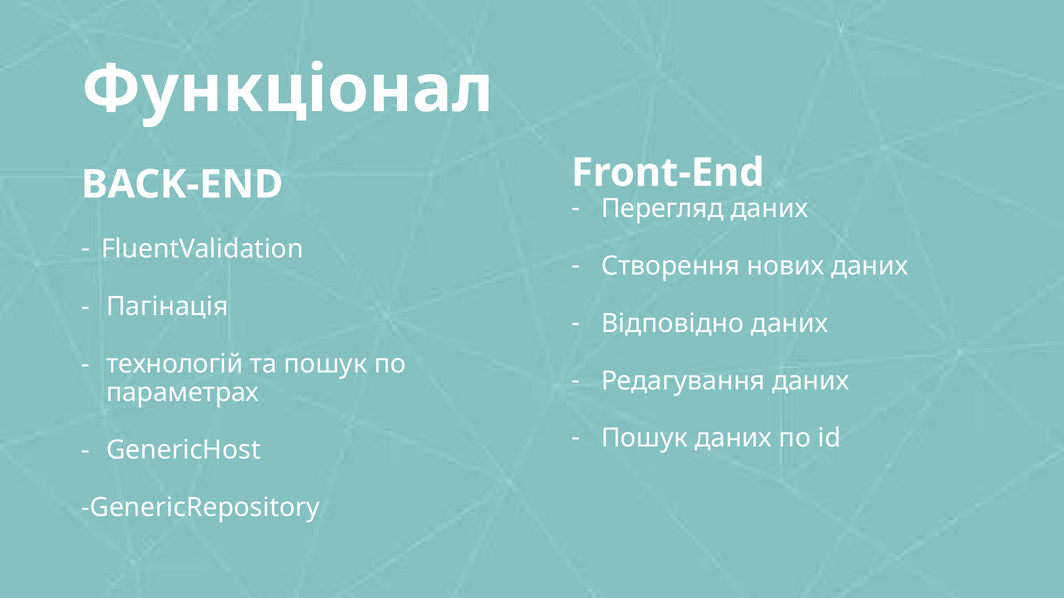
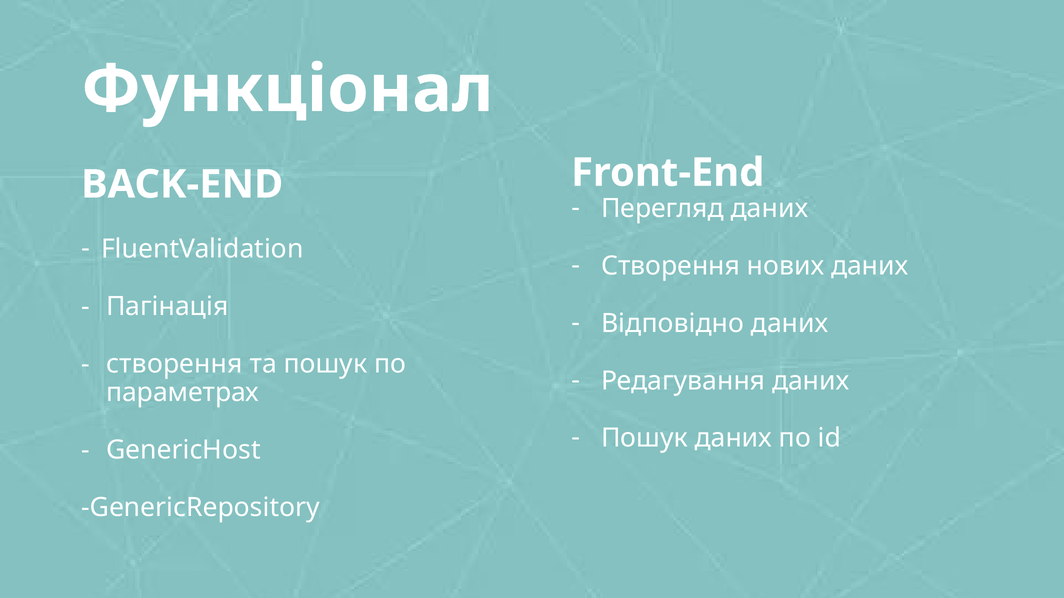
технологій: технологій -> створення (174, 364)
